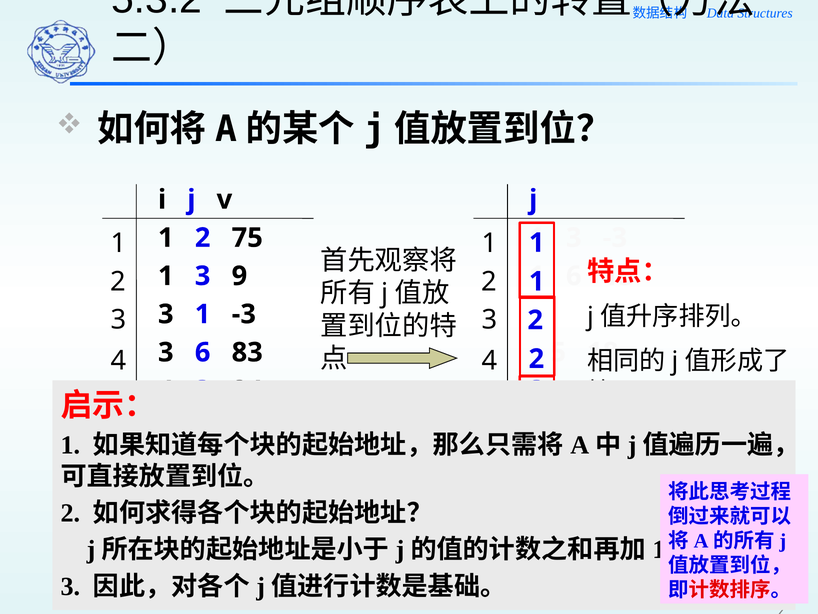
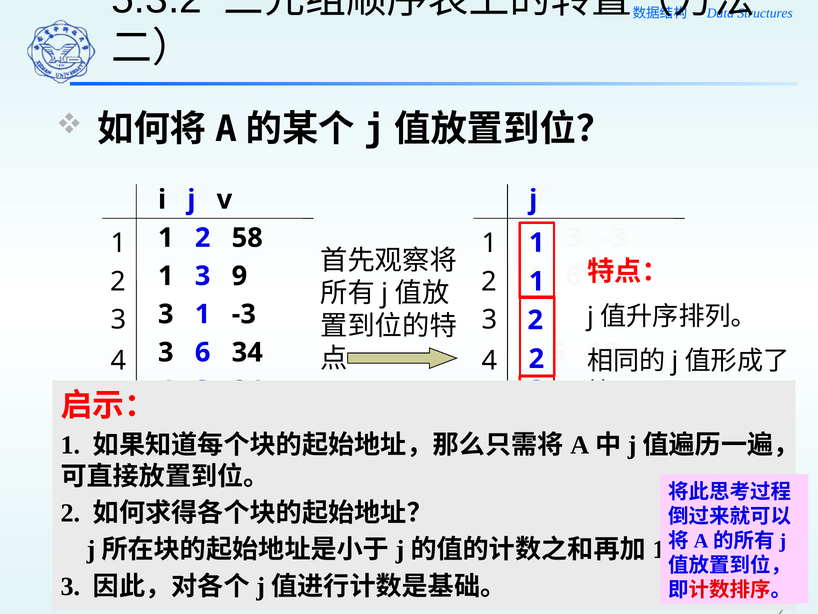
75: 75 -> 58 (247, 238)
83: 83 -> 34 (247, 352)
